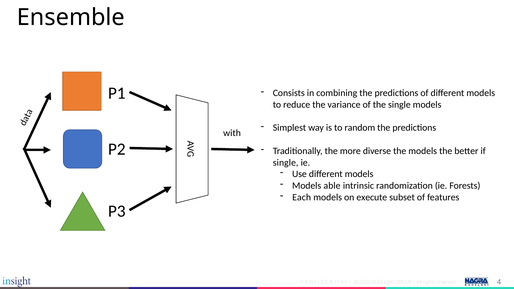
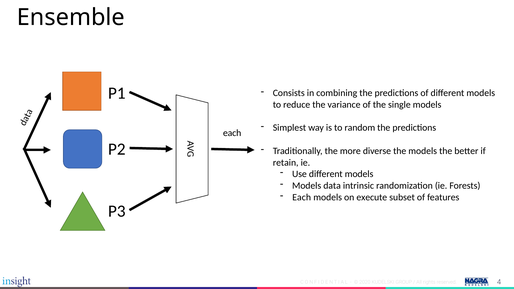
with: with -> each (232, 133)
single: single -> retain (286, 163)
able: able -> data (332, 186)
